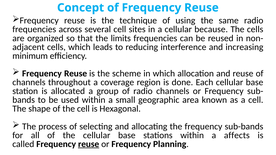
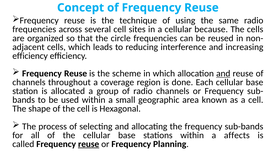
limits: limits -> circle (121, 38)
minimum: minimum -> efficiency (30, 56)
and underline: none -> present (223, 74)
